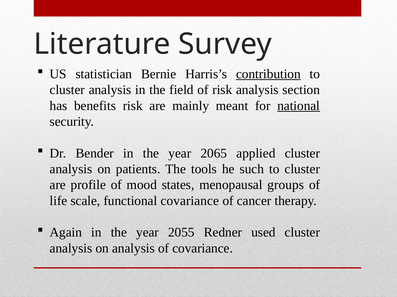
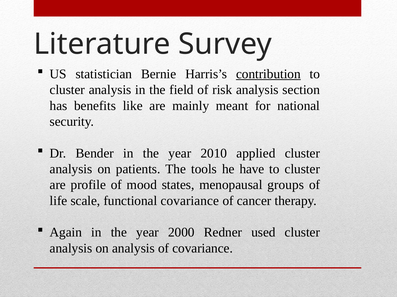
benefits risk: risk -> like (133, 106)
national underline: present -> none (299, 106)
2065: 2065 -> 2010 (214, 154)
such: such -> have (252, 169)
2055: 2055 -> 2000 (181, 233)
